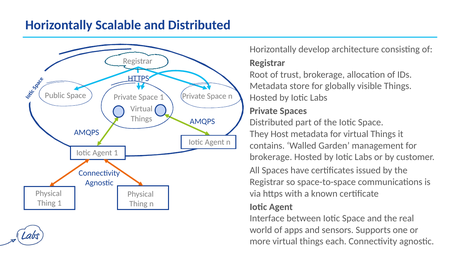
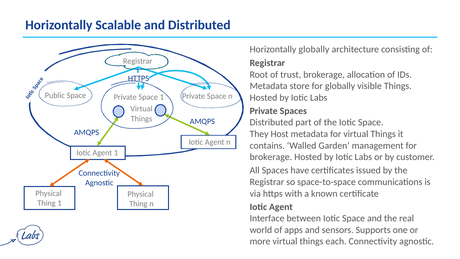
Horizontally develop: develop -> globally (314, 49)
